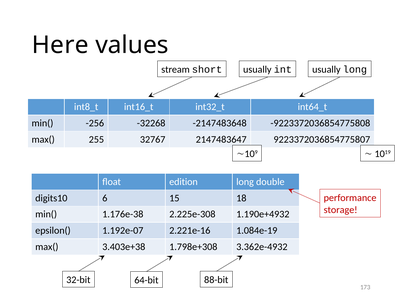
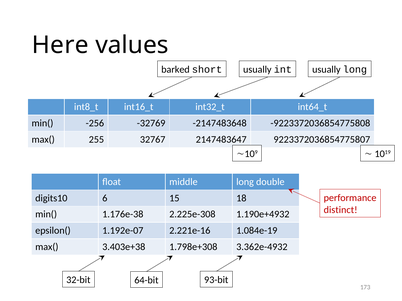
stream: stream -> barked (175, 70)
-32268: -32268 -> -32769 (151, 123)
edition: edition -> middle (183, 182)
storage: storage -> distinct (341, 210)
88-bit: 88-bit -> 93-bit (216, 280)
